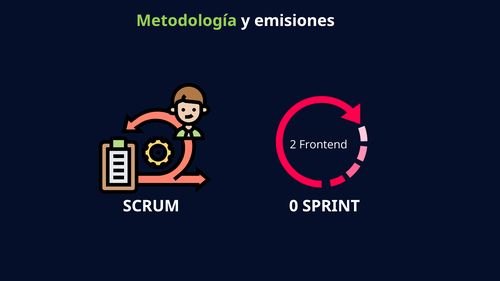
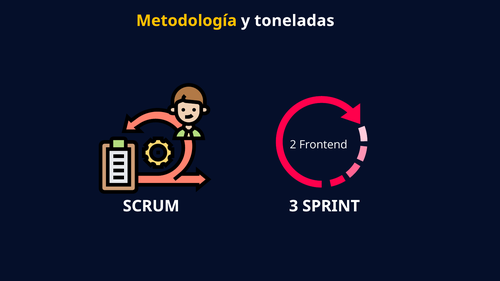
Metodología colour: light green -> yellow (186, 21)
emisiones: emisiones -> toneladas (294, 21)
0: 0 -> 3 (294, 206)
